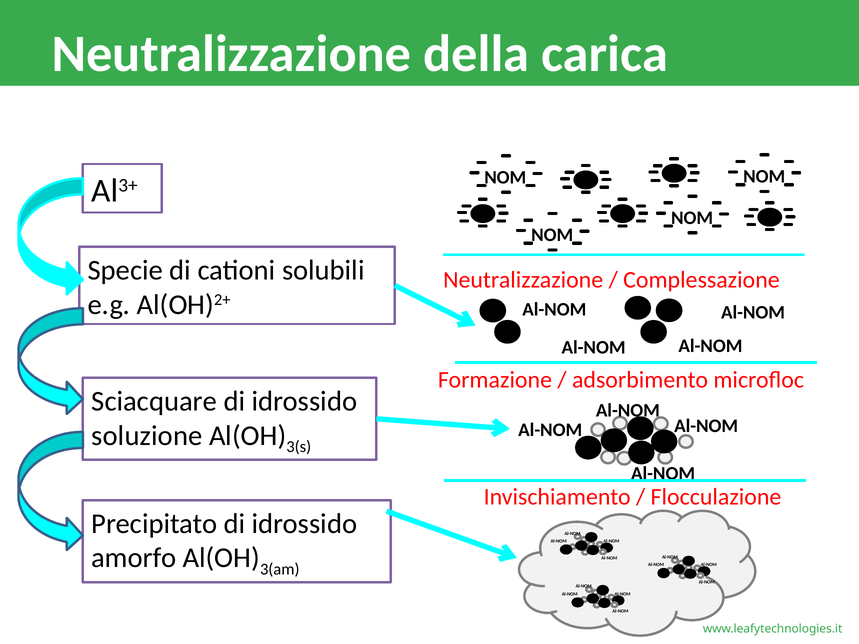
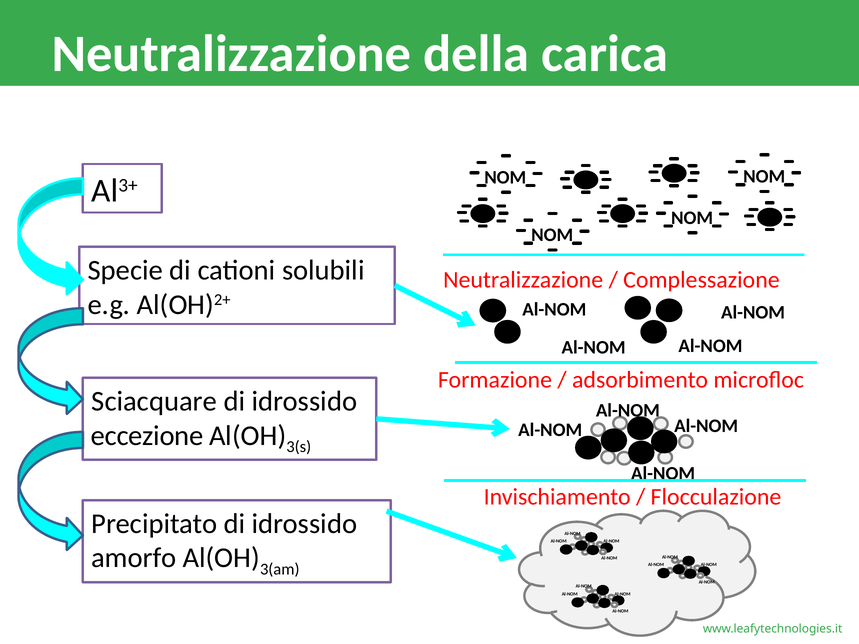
soluzione: soluzione -> eccezione (147, 436)
